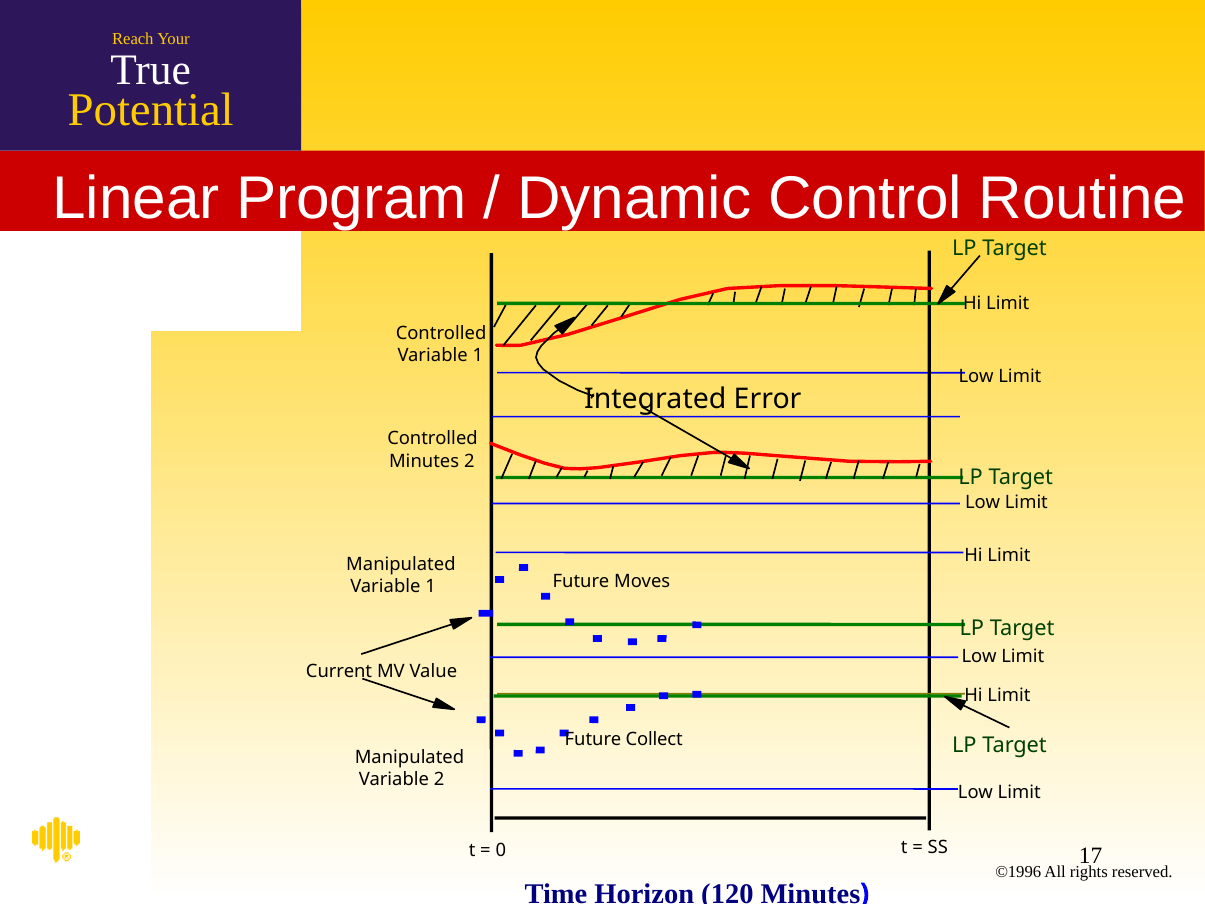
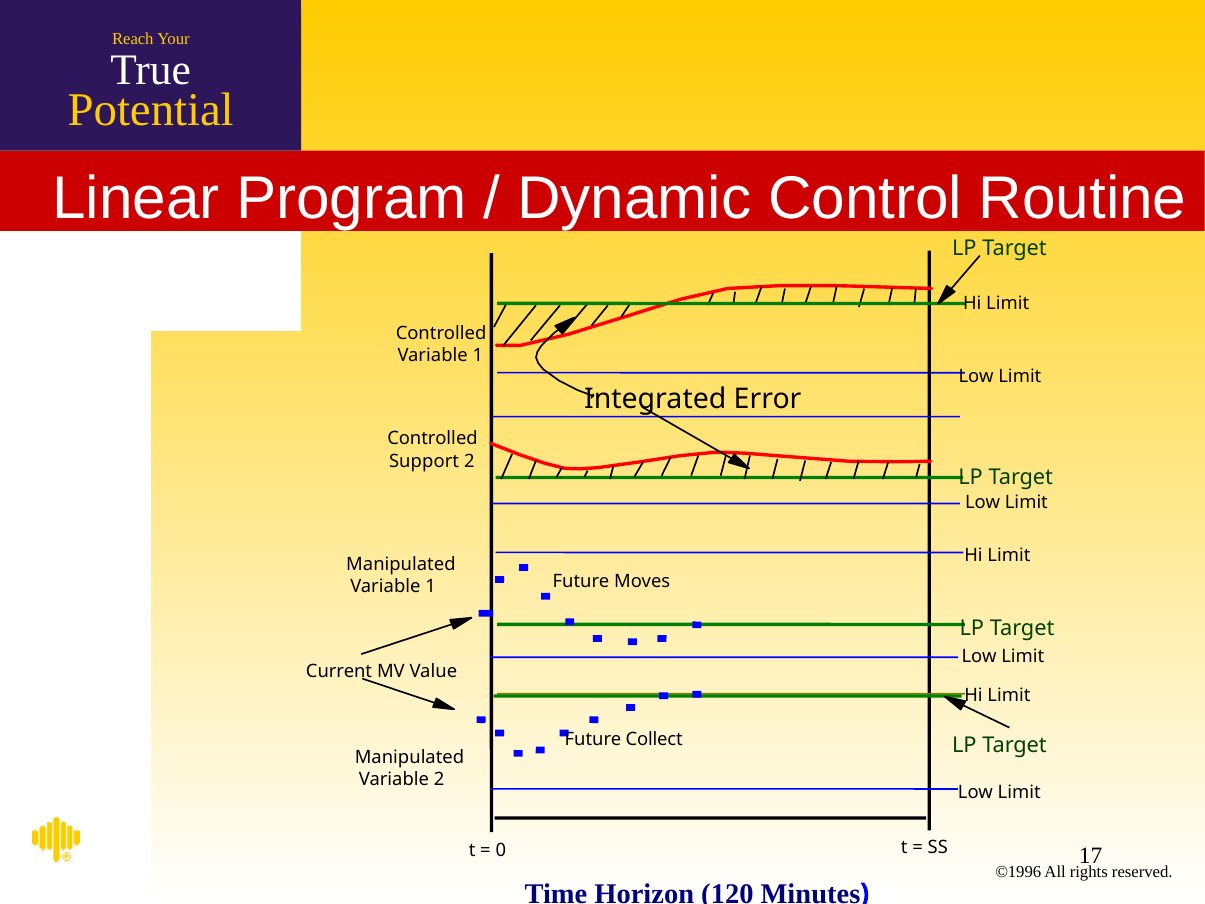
Minutes: Minutes -> Support (424, 461)
